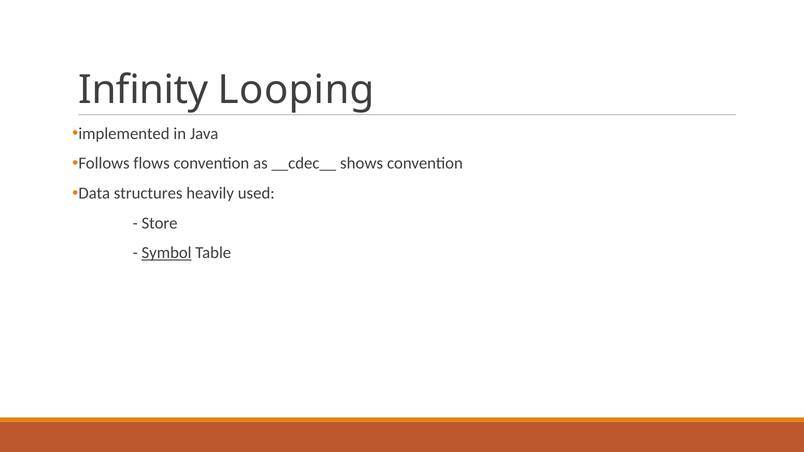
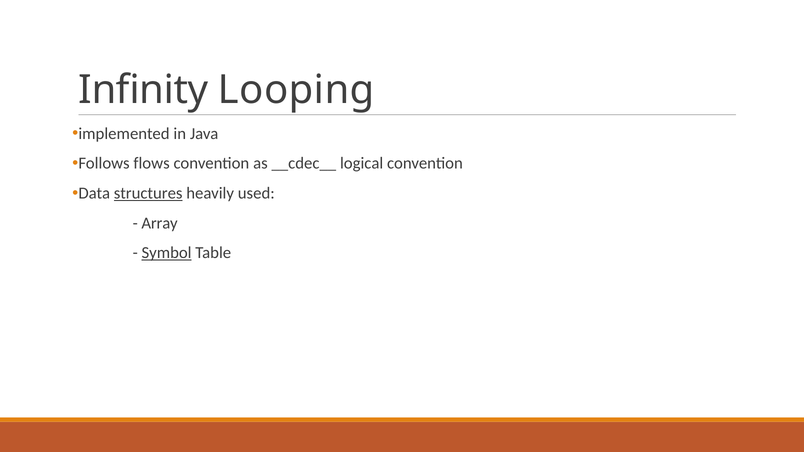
shows: shows -> logical (362, 163)
structures underline: none -> present (148, 193)
Store: Store -> Array (160, 223)
